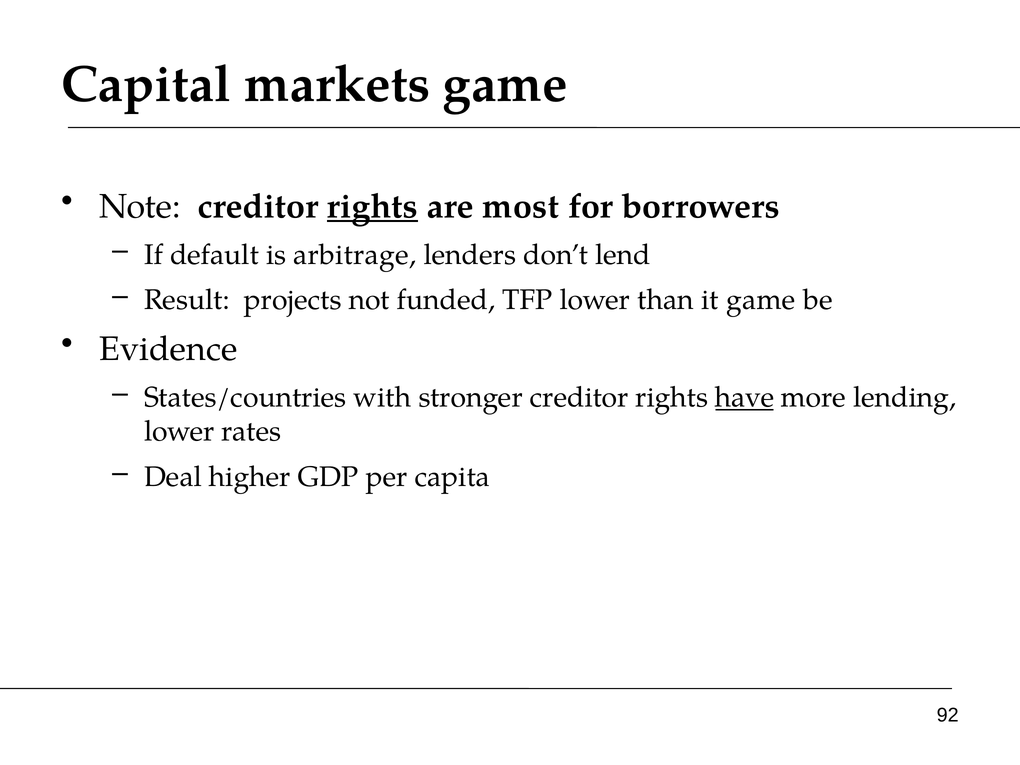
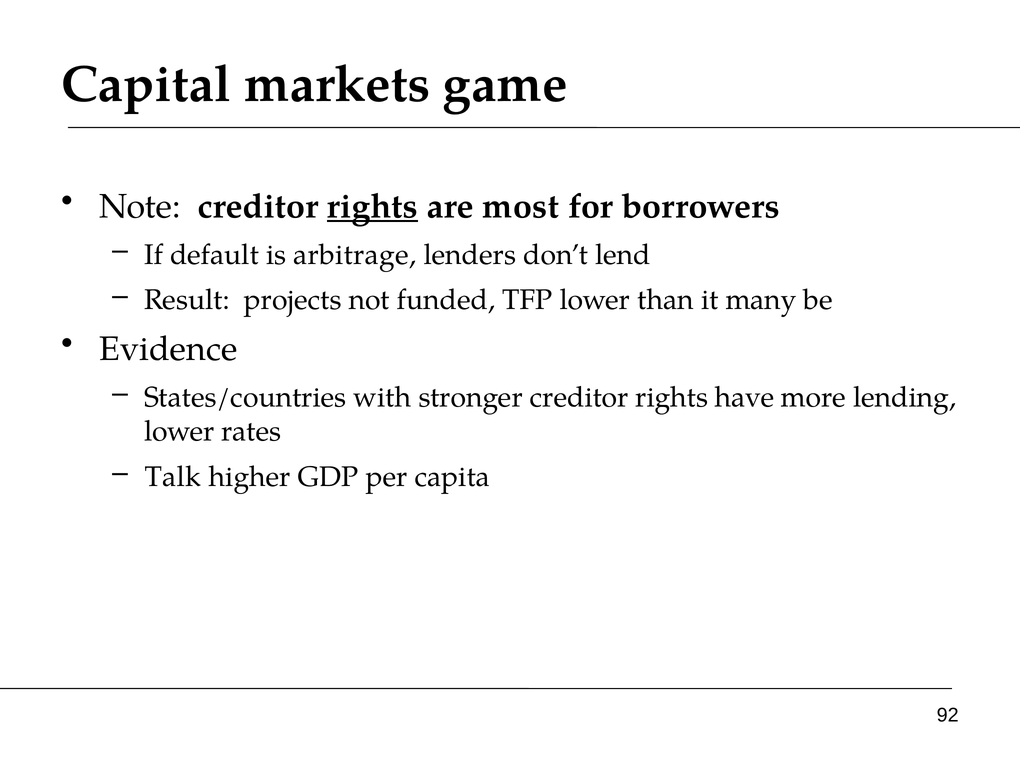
it game: game -> many (761, 300)
have underline: present -> none (745, 398)
Deal: Deal -> Talk (173, 477)
